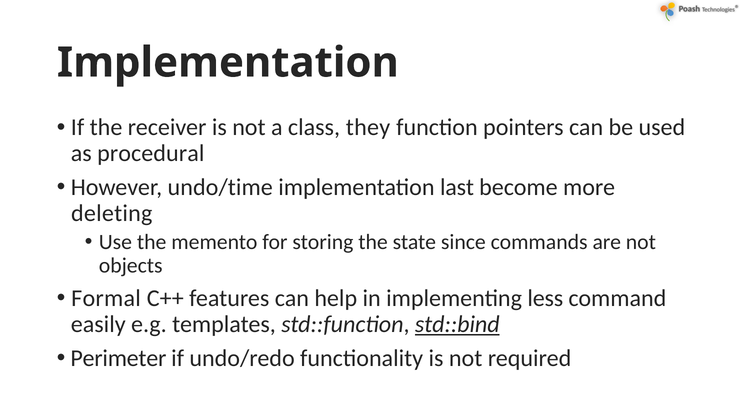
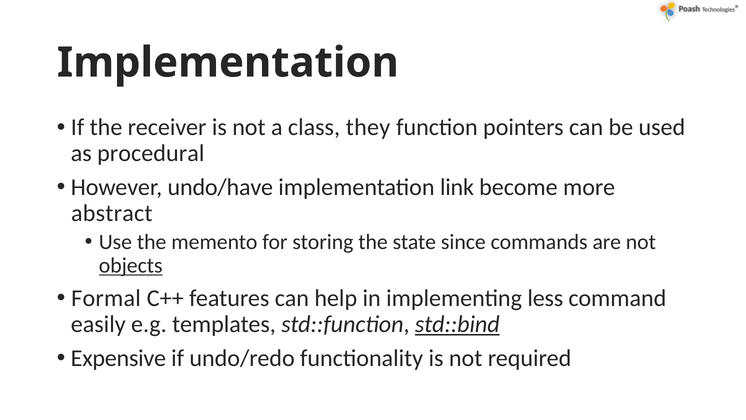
undo/time: undo/time -> undo/have (220, 187)
last: last -> link (457, 187)
deleting: deleting -> abstract (112, 213)
objects underline: none -> present (131, 265)
Perimeter: Perimeter -> Expensive (118, 358)
